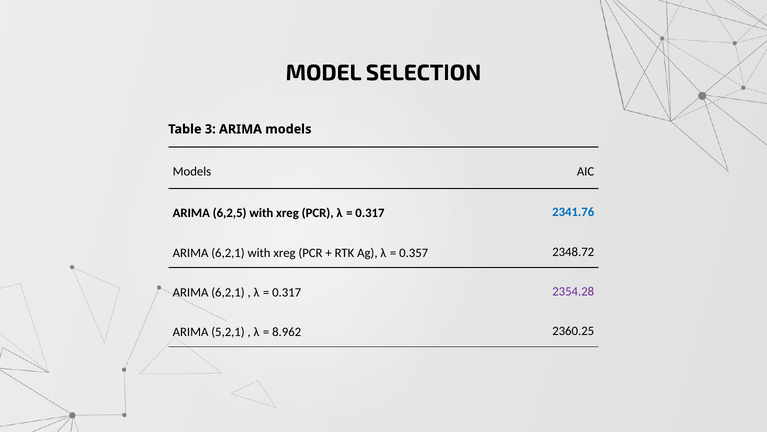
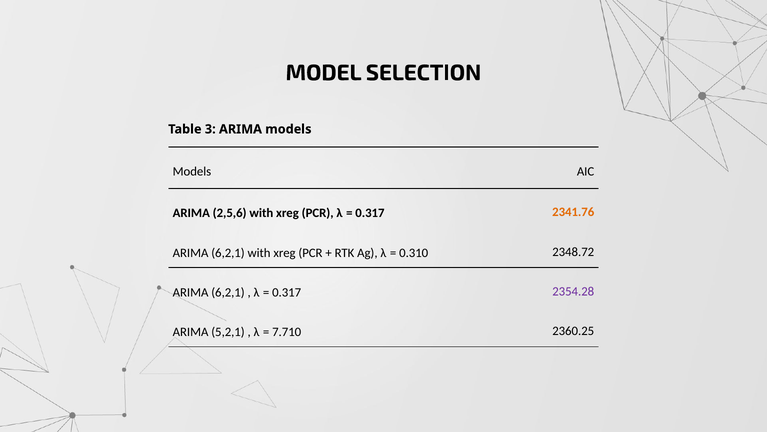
6,2,5: 6,2,5 -> 2,5,6 (230, 213)
2341.76 colour: blue -> orange (573, 212)
0.357: 0.357 -> 0.310 (414, 252)
8.962: 8.962 -> 7.710 (287, 331)
